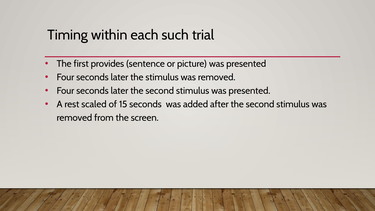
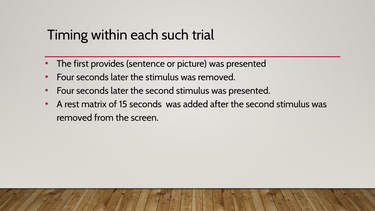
scaled: scaled -> matrix (94, 104)
